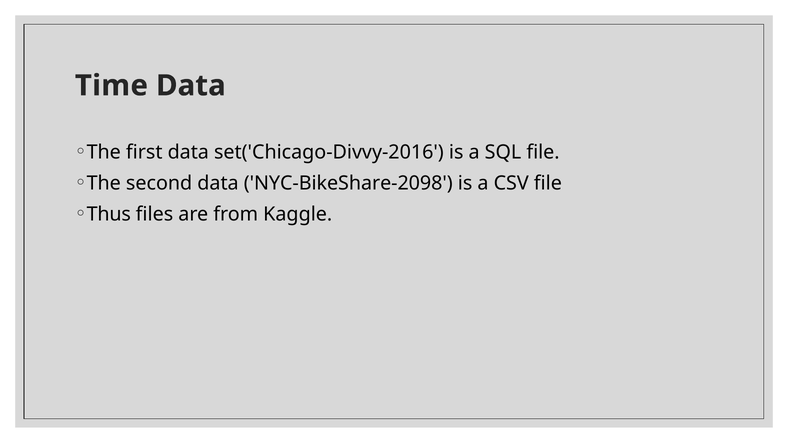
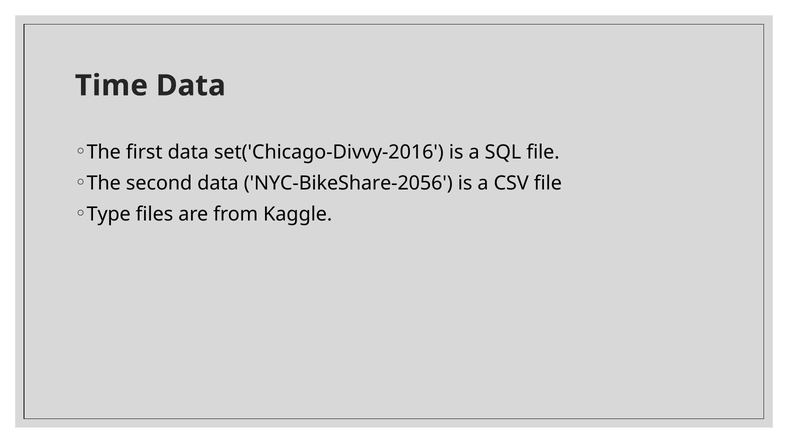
NYC-BikeShare-2098: NYC-BikeShare-2098 -> NYC-BikeShare-2056 (348, 183)
Thus: Thus -> Type (109, 214)
